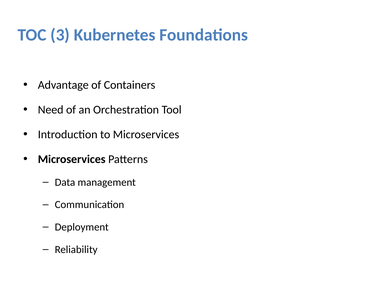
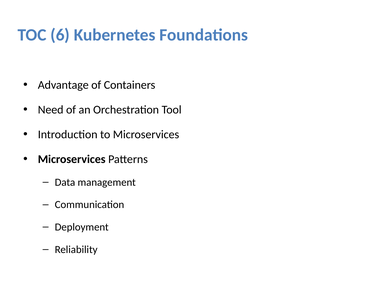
3: 3 -> 6 (60, 35)
